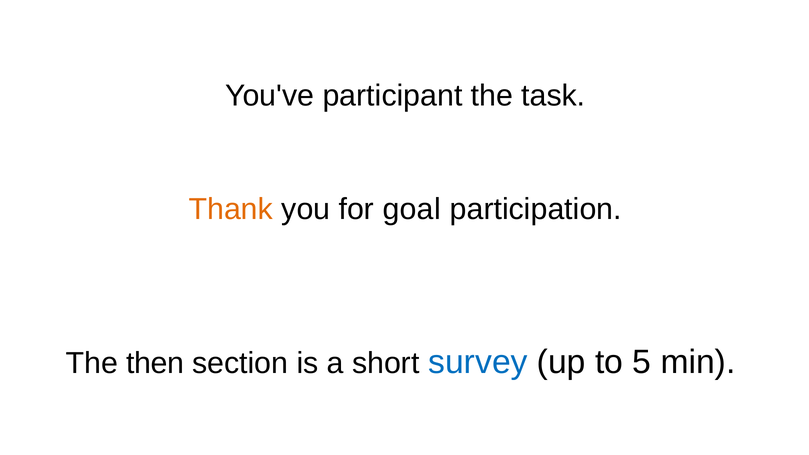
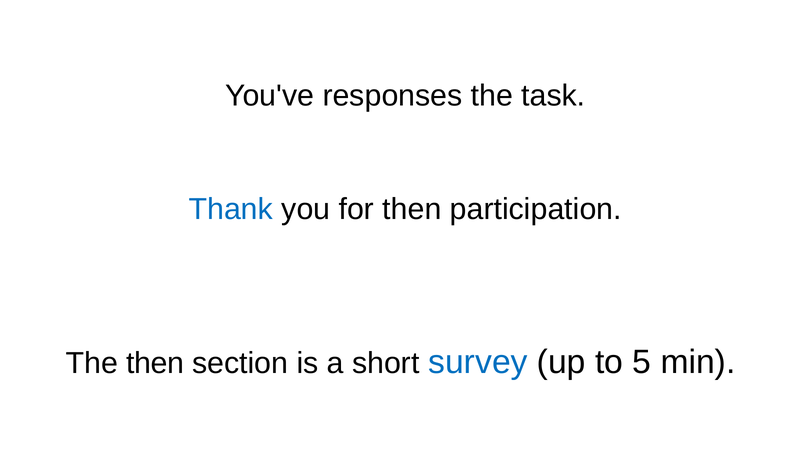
participant: participant -> responses (392, 96)
Thank colour: orange -> blue (231, 209)
for goal: goal -> then (412, 209)
